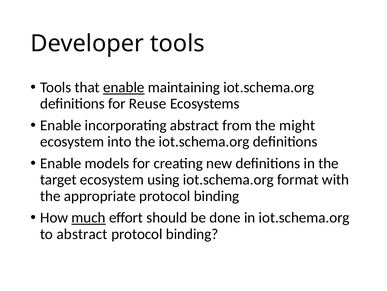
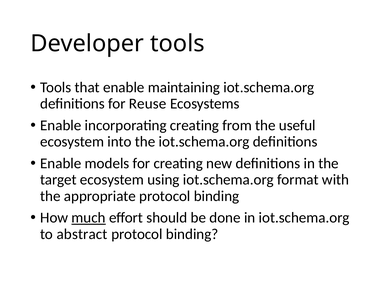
enable underline: present -> none (124, 87)
incorporating abstract: abstract -> creating (194, 125)
might: might -> useful (297, 125)
